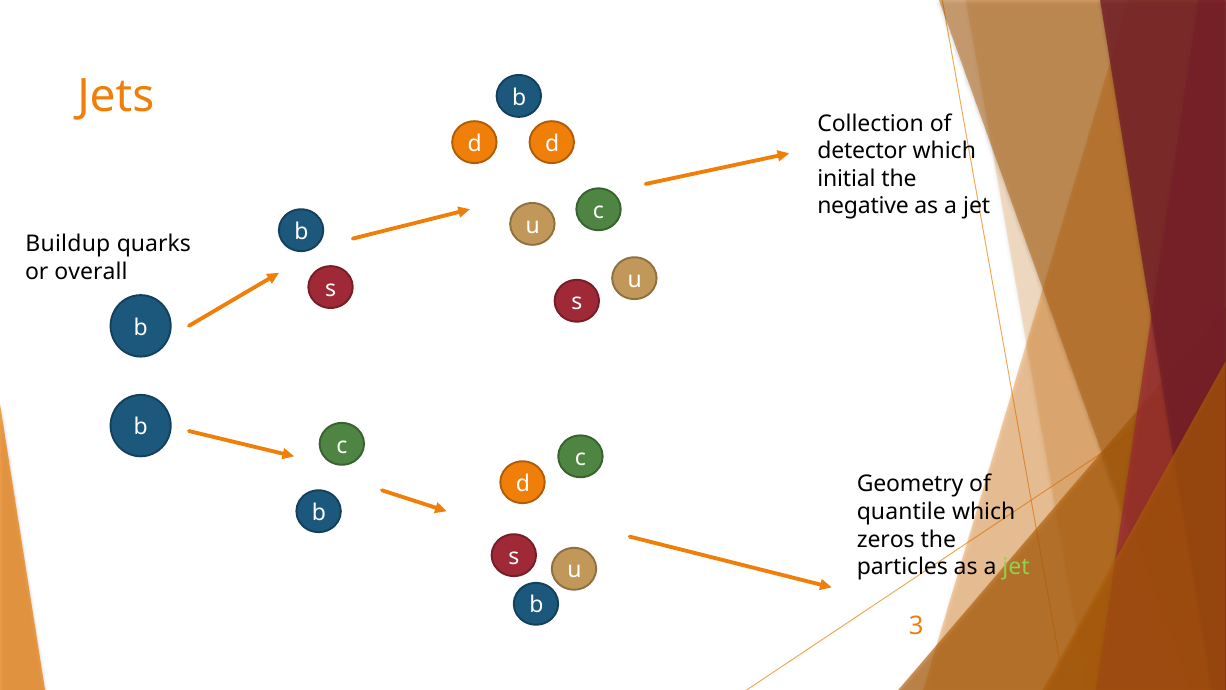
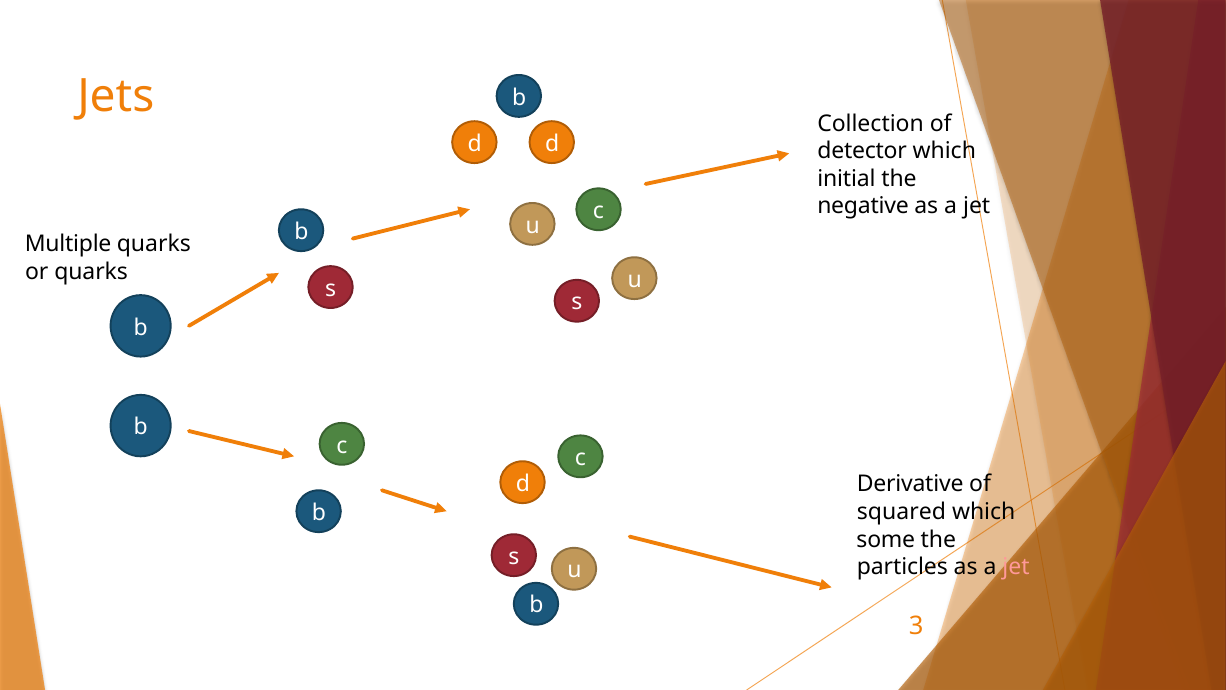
Buildup: Buildup -> Multiple (68, 244)
or overall: overall -> quarks (91, 271)
Geometry: Geometry -> Derivative (910, 484)
quantile: quantile -> squared (901, 512)
zeros: zeros -> some (886, 539)
jet colour: light green -> pink (1016, 567)
